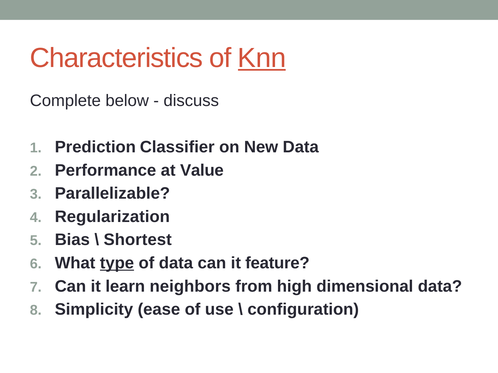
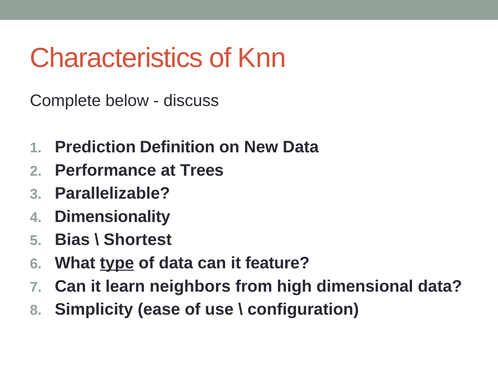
Knn underline: present -> none (262, 58)
Classifier: Classifier -> Definition (177, 147)
Value: Value -> Trees (202, 170)
Regularization: Regularization -> Dimensionality (112, 217)
